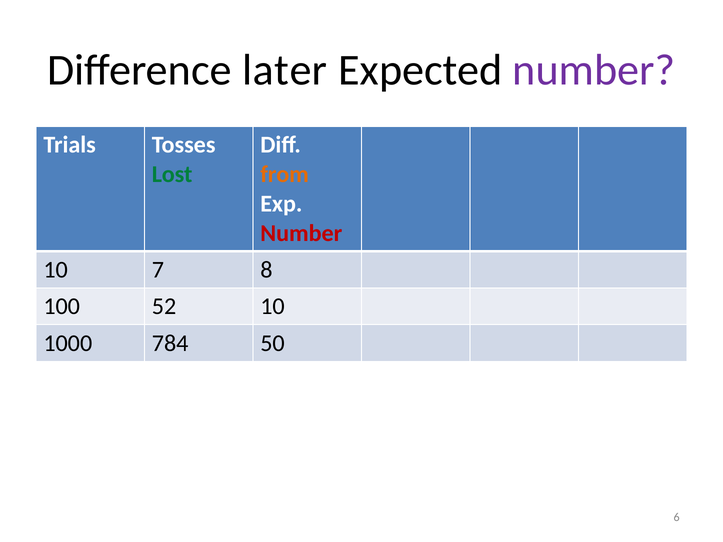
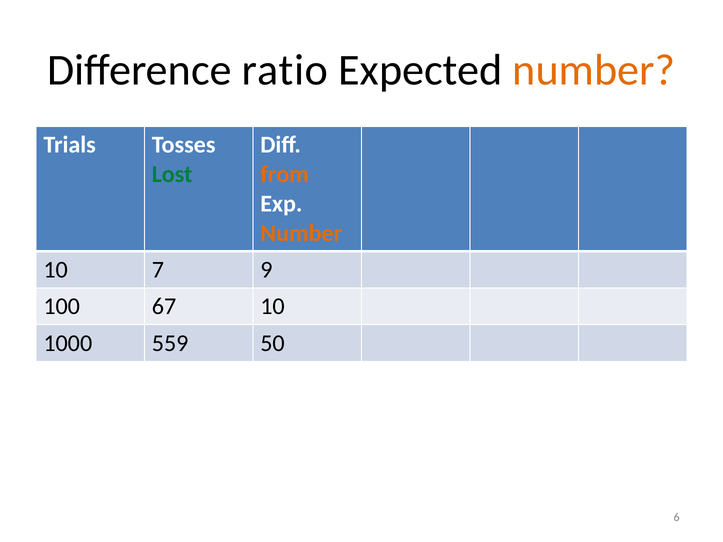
later: later -> ratio (285, 70)
number colour: purple -> orange (594, 70)
Number colour: red -> orange (301, 233)
8: 8 -> 9 (266, 270)
52: 52 -> 67 (164, 307)
784: 784 -> 559 (170, 343)
